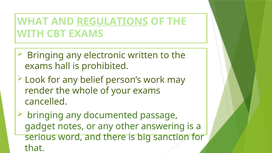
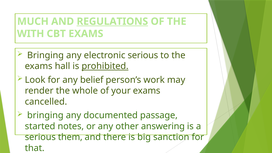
WHAT: WHAT -> MUCH (33, 21)
electronic written: written -> serious (143, 55)
prohibited underline: none -> present (105, 66)
gadget: gadget -> started (40, 126)
word: word -> them (70, 137)
